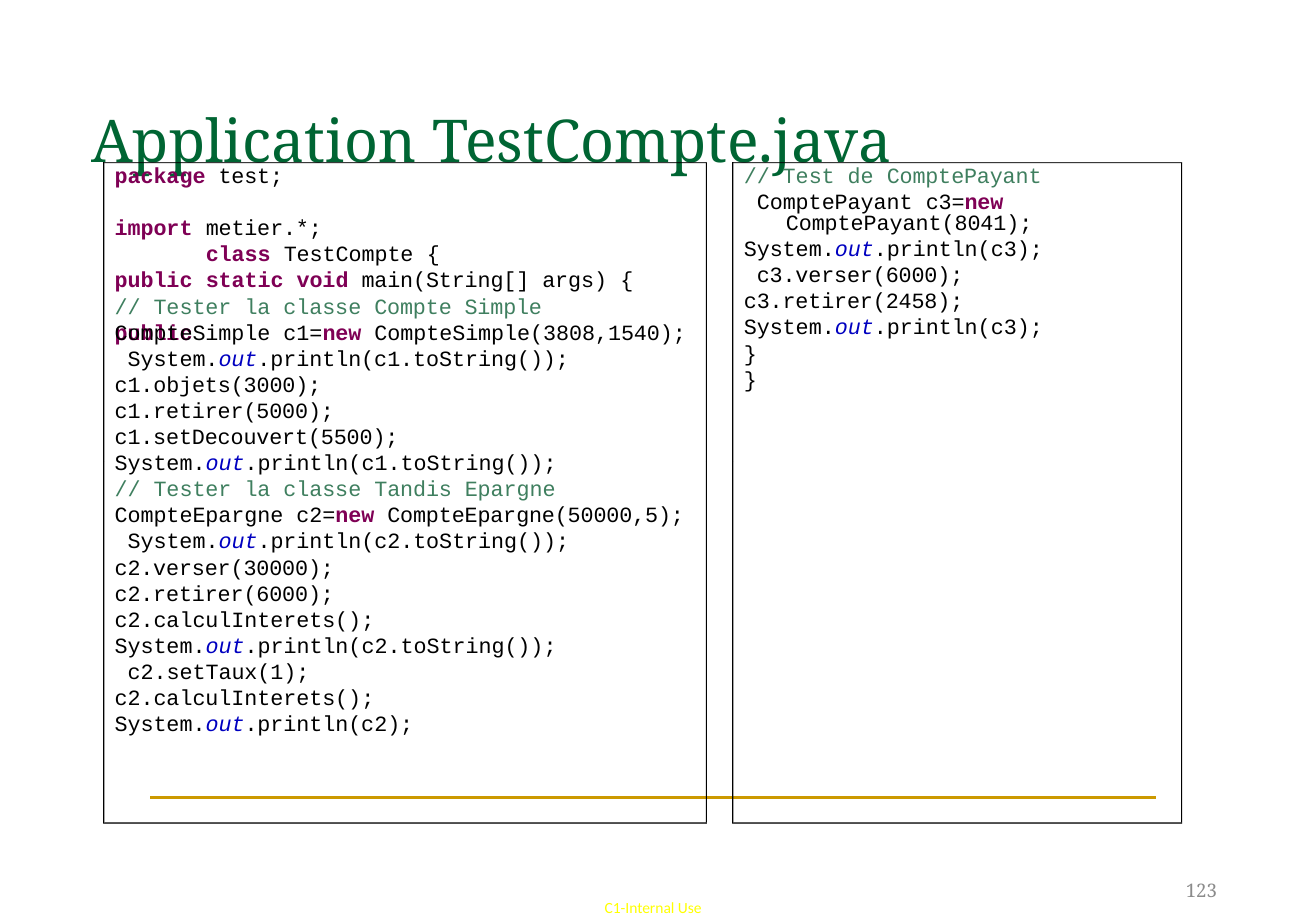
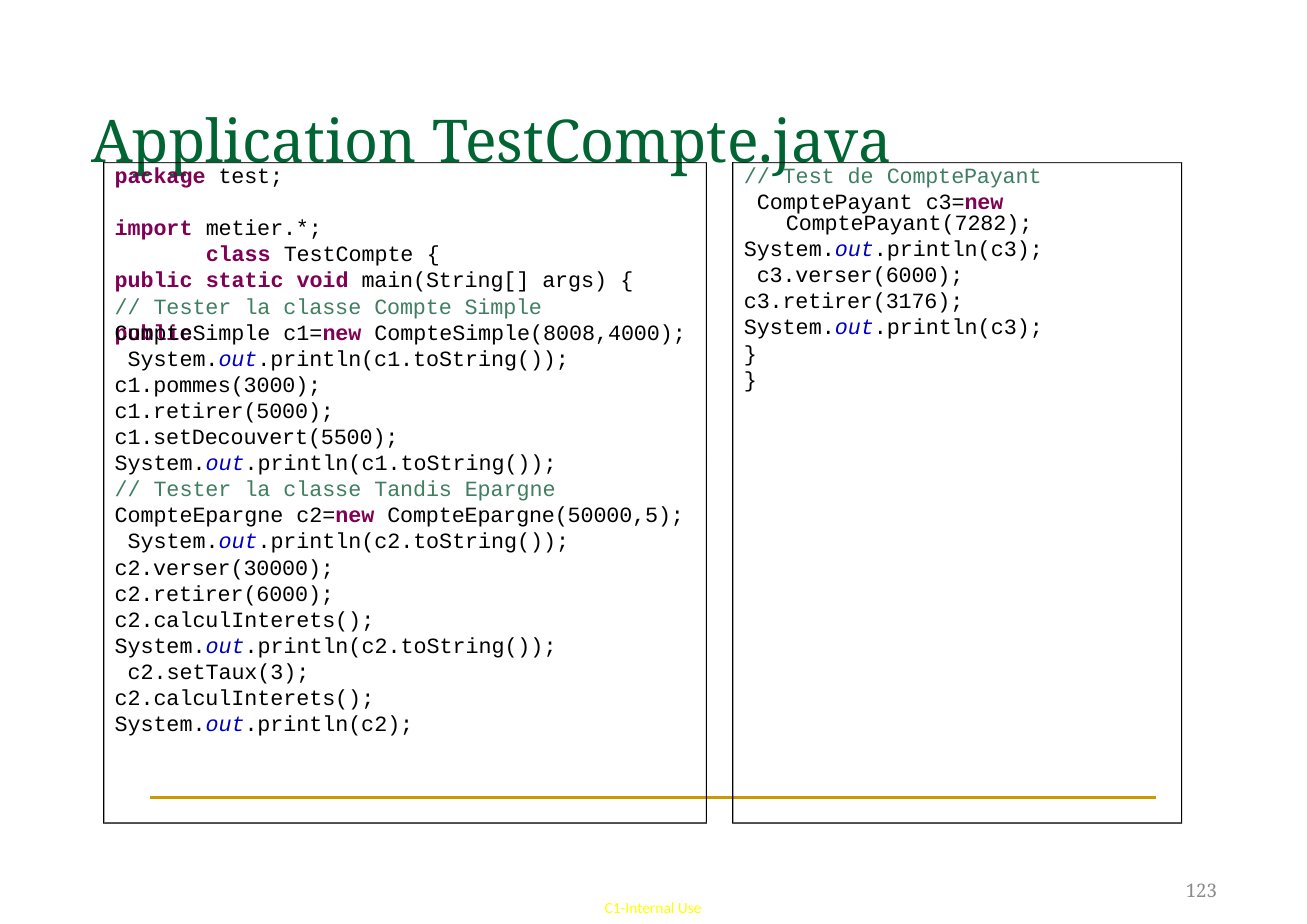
ComptePayant(8041: ComptePayant(8041 -> ComptePayant(7282 (909, 223)
c3.retirer(2458: c3.retirer(2458 -> c3.retirer(3176 (854, 301)
CompteSimple(3808,1540: CompteSimple(3808,1540 -> CompteSimple(8008,4000 (530, 333)
c1.objets(3000: c1.objets(3000 -> c1.pommes(3000 (218, 385)
c2.setTaux(1: c2.setTaux(1 -> c2.setTaux(3 (219, 672)
